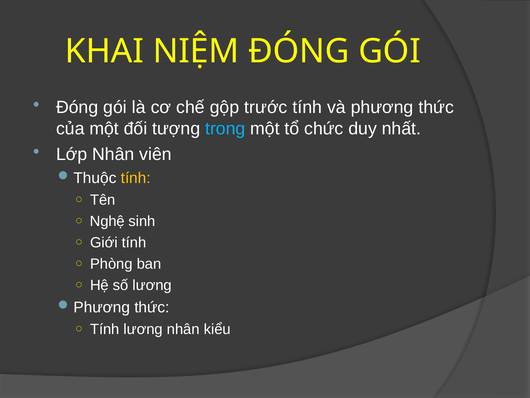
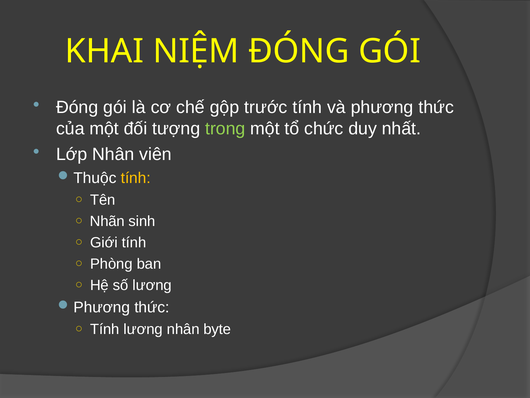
trong colour: light blue -> light green (225, 128)
Nghệ: Nghệ -> Nhãn (107, 221)
kiểu: kiểu -> byte (217, 329)
